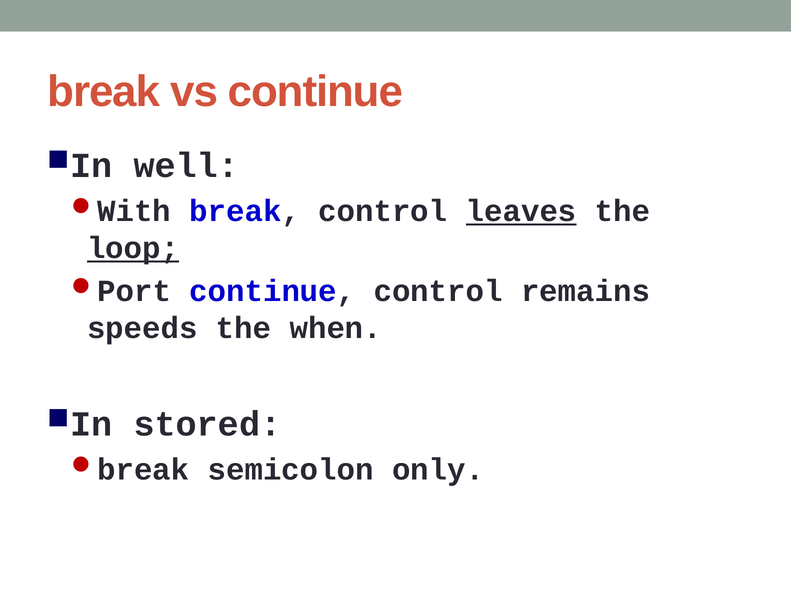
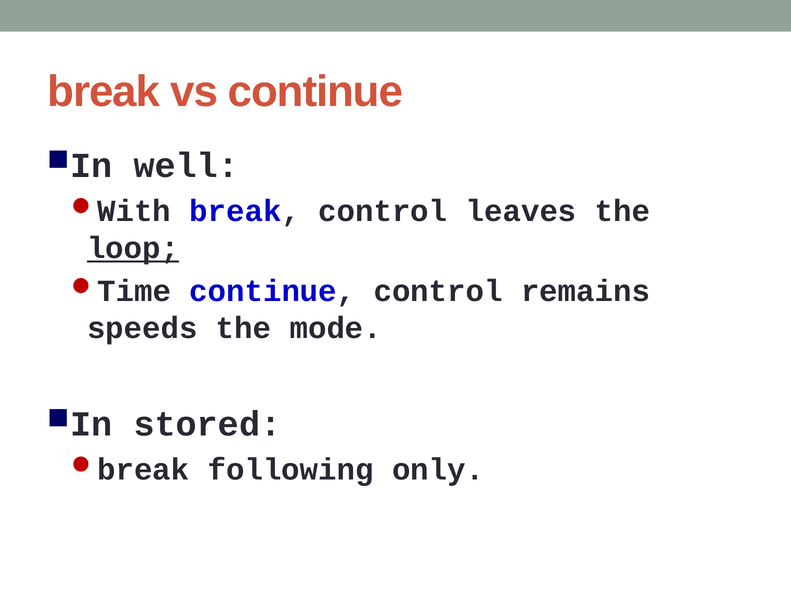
leaves underline: present -> none (521, 211)
Port: Port -> Time (134, 291)
when: when -> mode (336, 328)
semicolon: semicolon -> following (291, 470)
